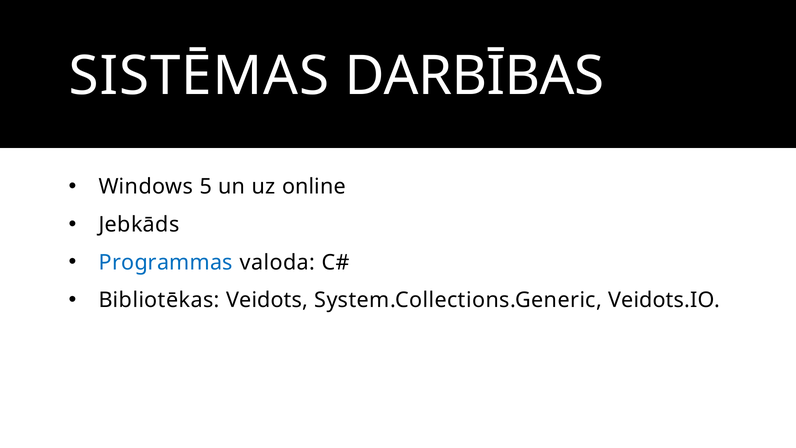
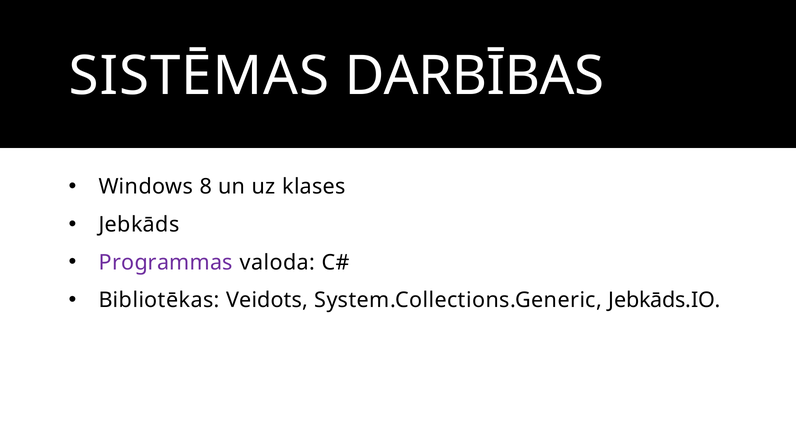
5: 5 -> 8 (206, 187)
online: online -> klases (314, 187)
Programmas colour: blue -> purple (166, 262)
Veidots.IO: Veidots.IO -> Jebkāds.IO (664, 300)
